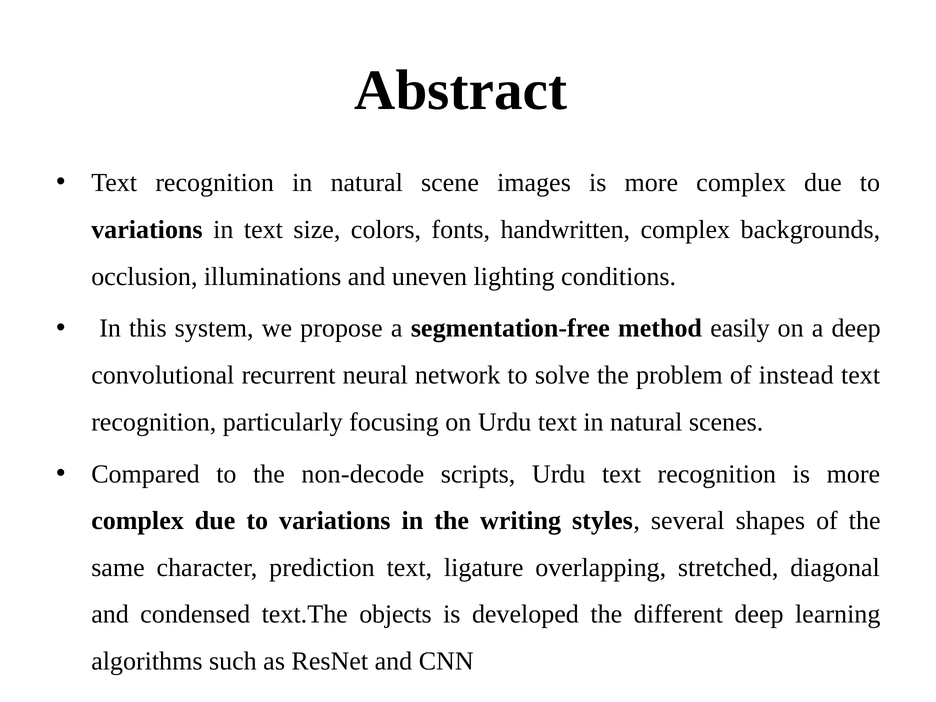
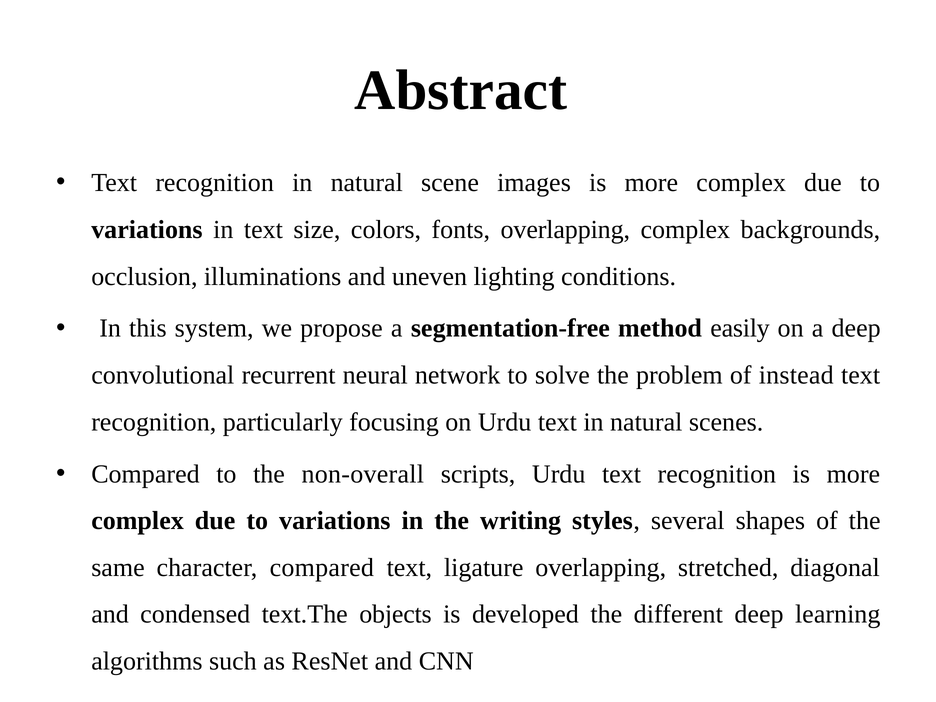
fonts handwritten: handwritten -> overlapping (565, 230)
non-decode: non-decode -> non-overall (363, 474)
character prediction: prediction -> compared (322, 568)
